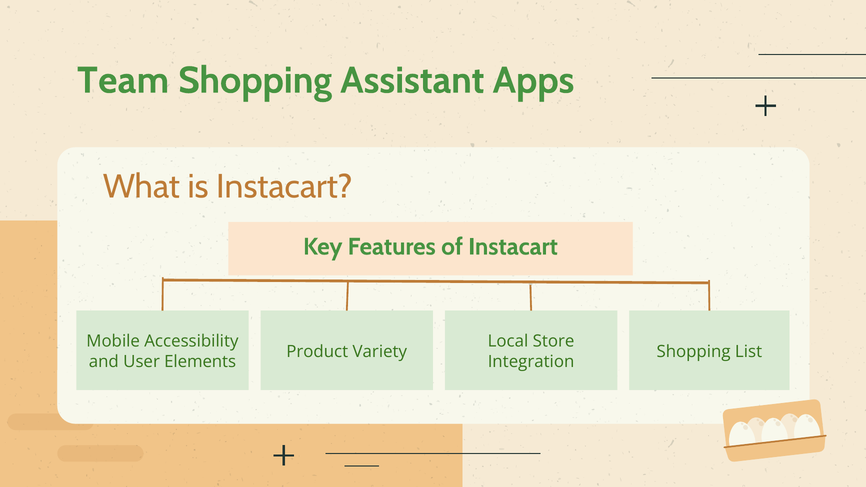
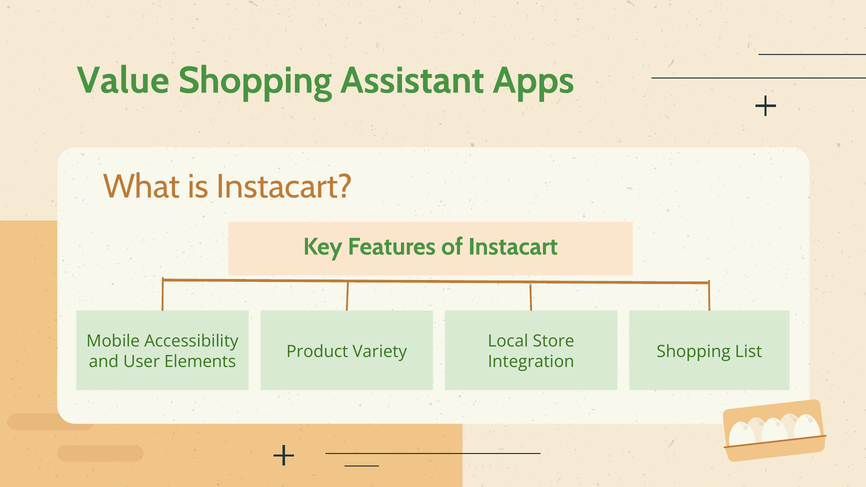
Team: Team -> Value (123, 80)
